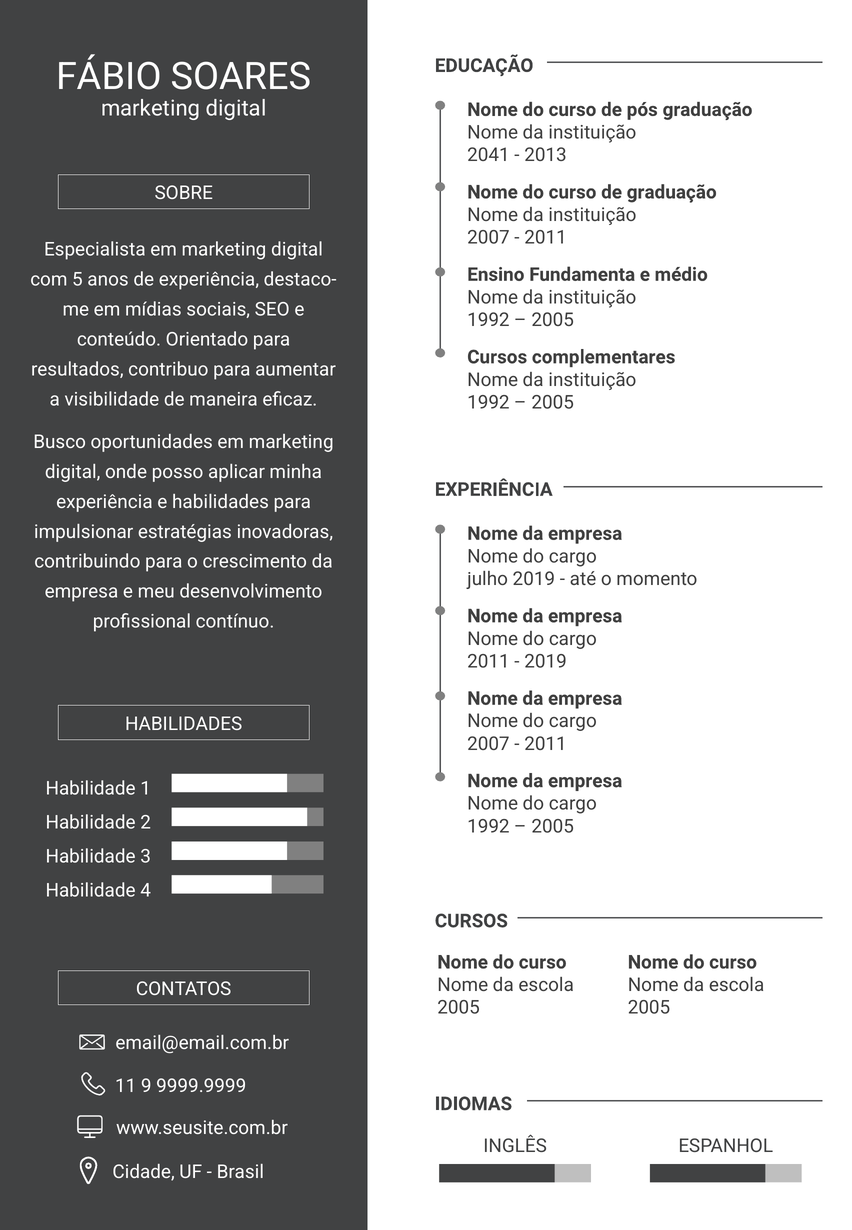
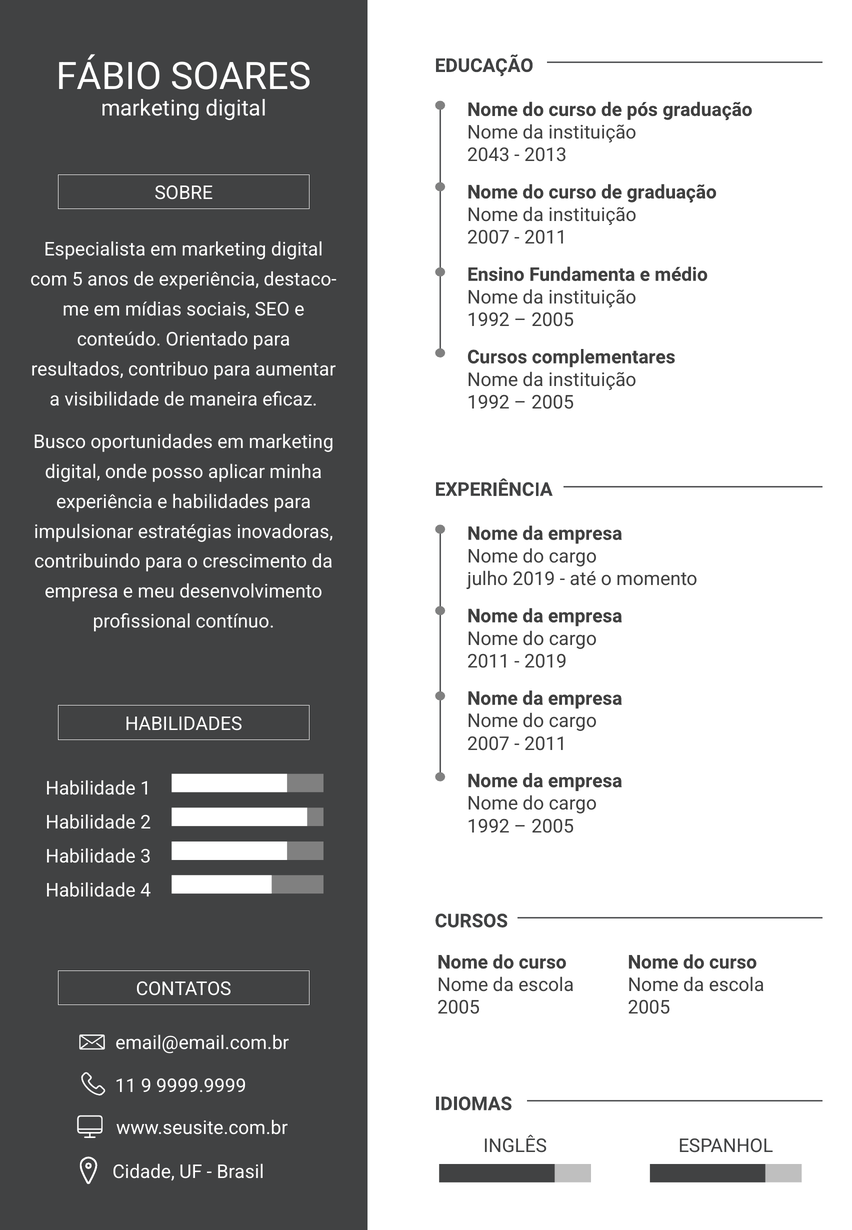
2041: 2041 -> 2043 (488, 155)
